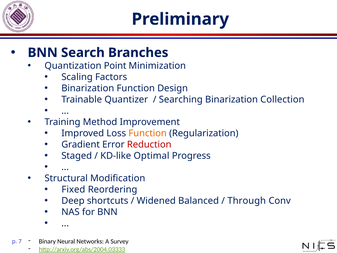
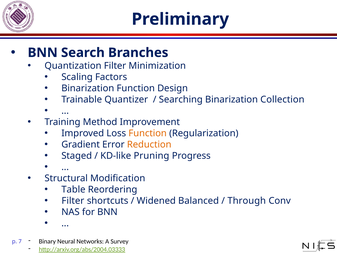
Quantization Point: Point -> Filter (115, 66)
Reduction colour: red -> orange (149, 144)
Optimal: Optimal -> Pruning (151, 156)
Fixed: Fixed -> Table (73, 189)
Deep: Deep -> Filter (73, 201)
